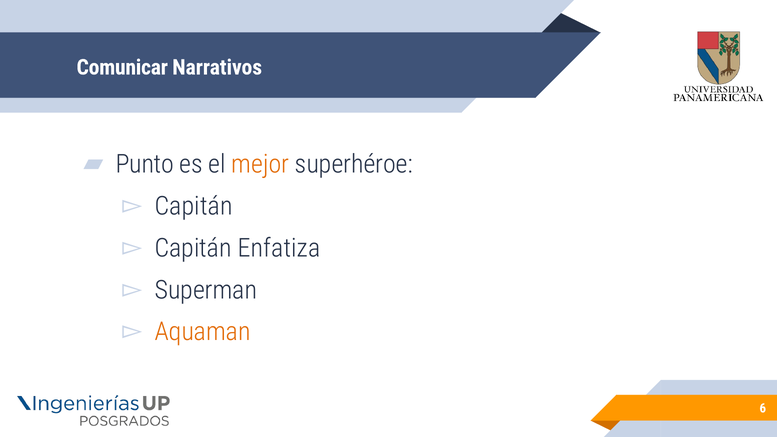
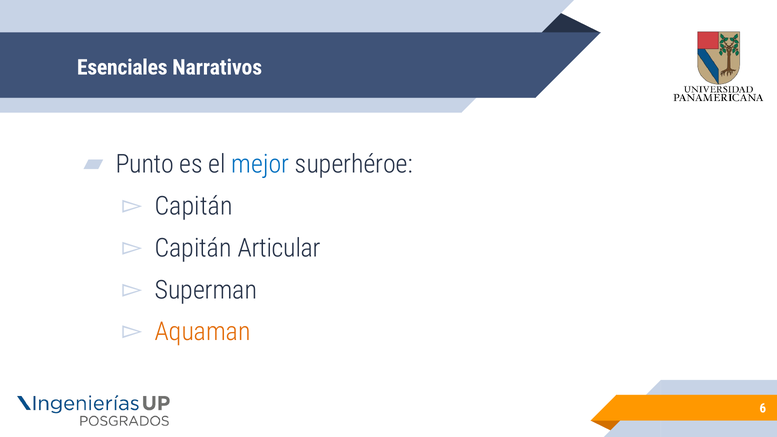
Comunicar: Comunicar -> Esenciales (122, 67)
mejor colour: orange -> blue (260, 164)
Enfatiza: Enfatiza -> Articular (279, 248)
